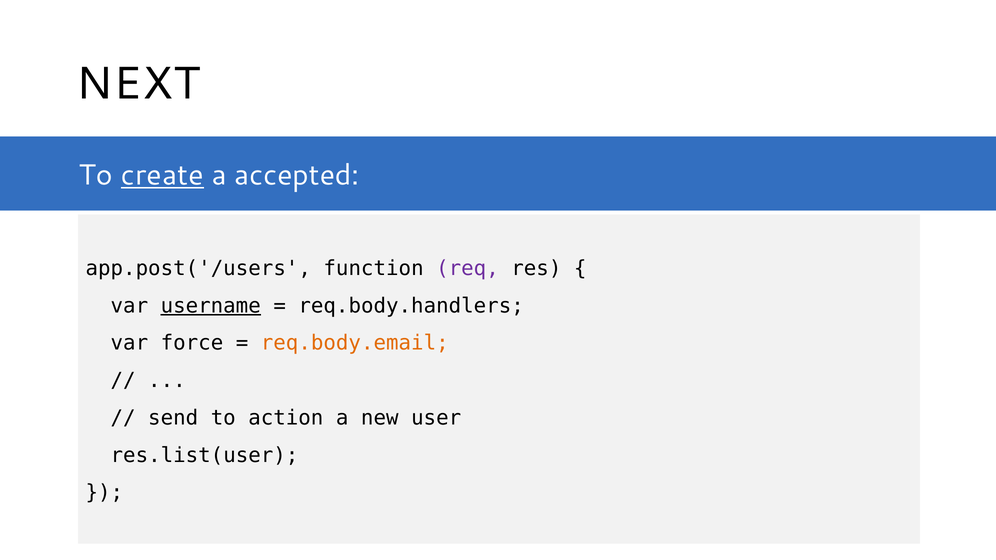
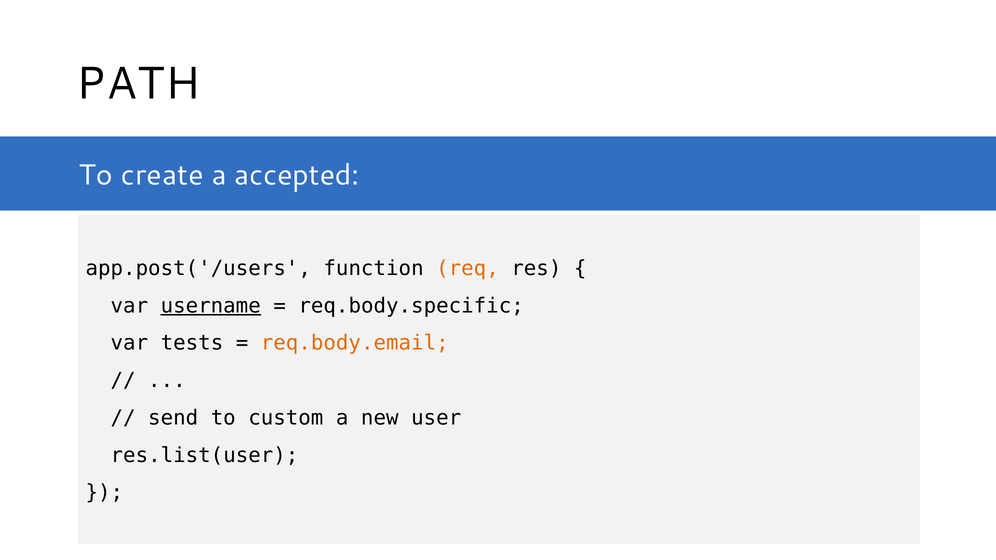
NEXT: NEXT -> PATH (138, 84)
create underline: present -> none (162, 175)
req colour: purple -> orange (467, 269)
req.body.handlers: req.body.handlers -> req.body.specific (411, 306)
force: force -> tests (192, 343)
action: action -> custom (286, 418)
